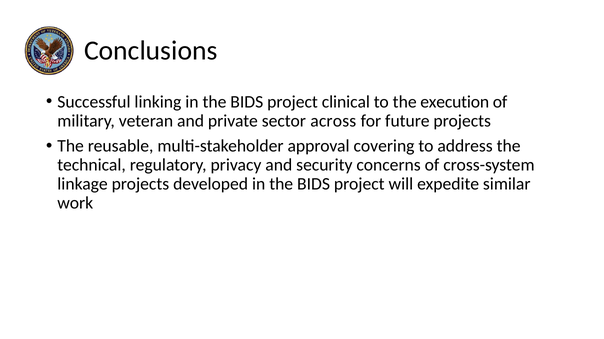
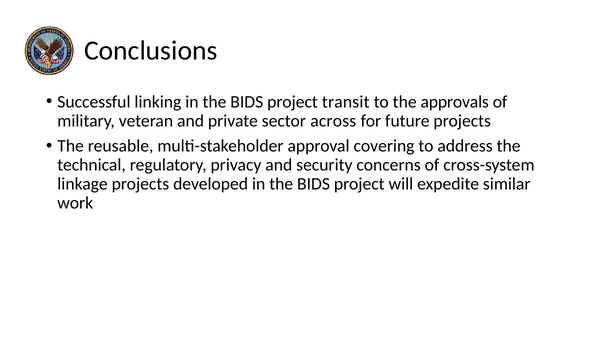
clinical: clinical -> transit (346, 102)
execution: execution -> approvals (455, 102)
